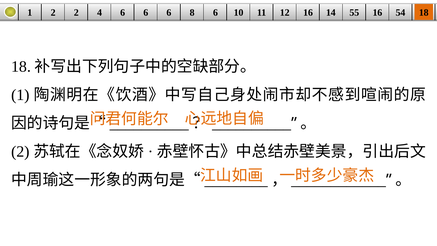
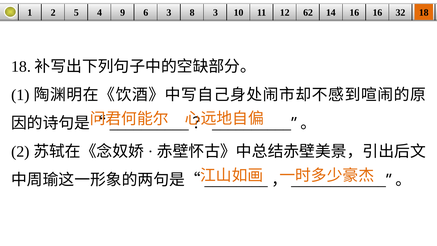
2 2: 2 -> 5 (76, 13)
4 6: 6 -> 9 (123, 13)
6: 6 -> 3 (169, 13)
8 6: 6 -> 3 (215, 13)
12 16: 16 -> 62 (308, 13)
14 55: 55 -> 16 (354, 13)
54: 54 -> 32 (400, 13)
